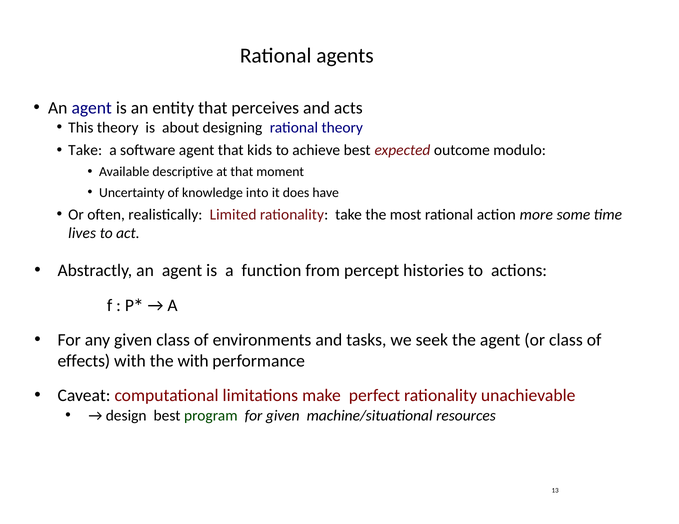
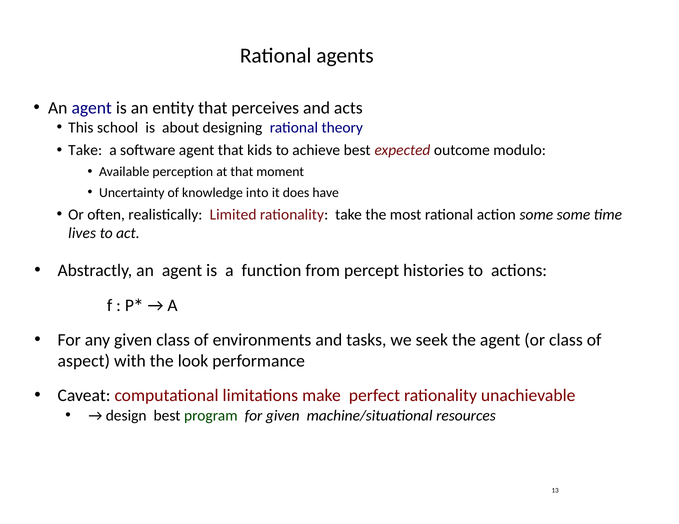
This theory: theory -> school (118, 128)
descriptive: descriptive -> perception (183, 172)
action more: more -> some (536, 215)
effects: effects -> aspect (84, 362)
the with: with -> look (193, 362)
